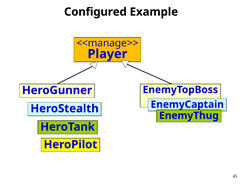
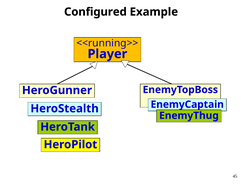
<<manage>>: <<manage>> -> <<running>> (107, 43)
